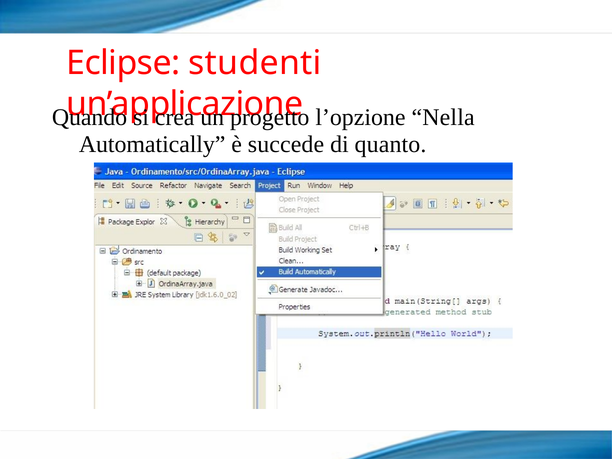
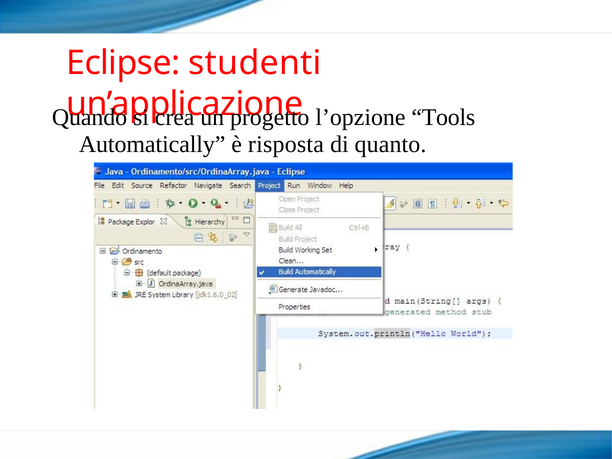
Nella: Nella -> Tools (443, 117)
succede: succede -> risposta (286, 144)
